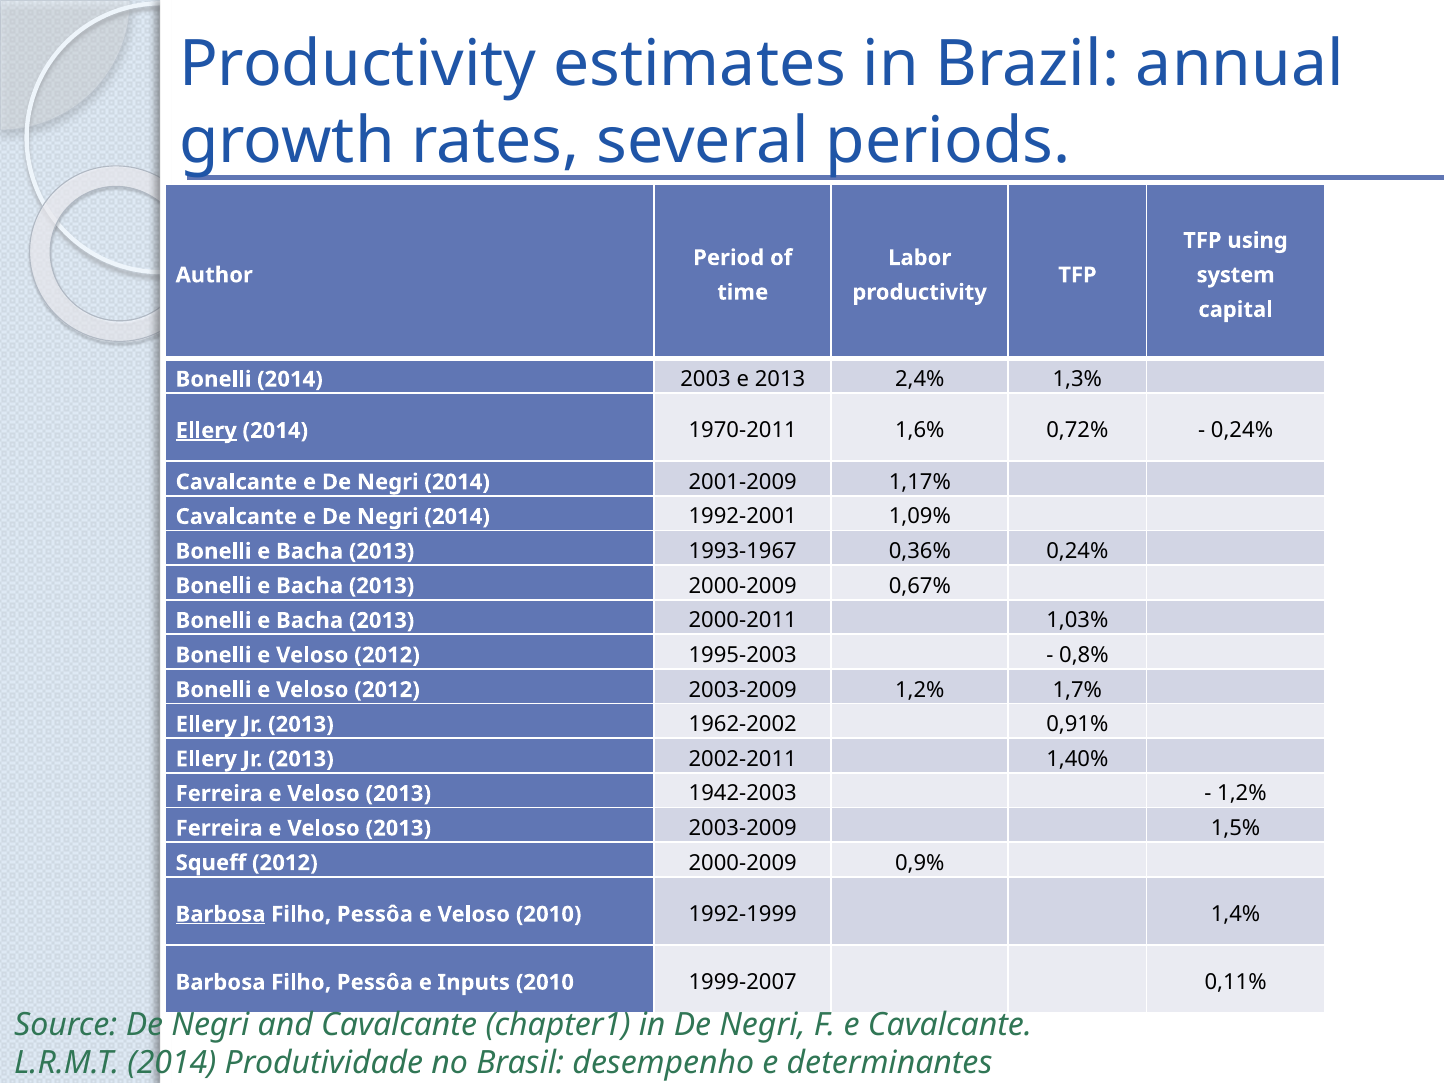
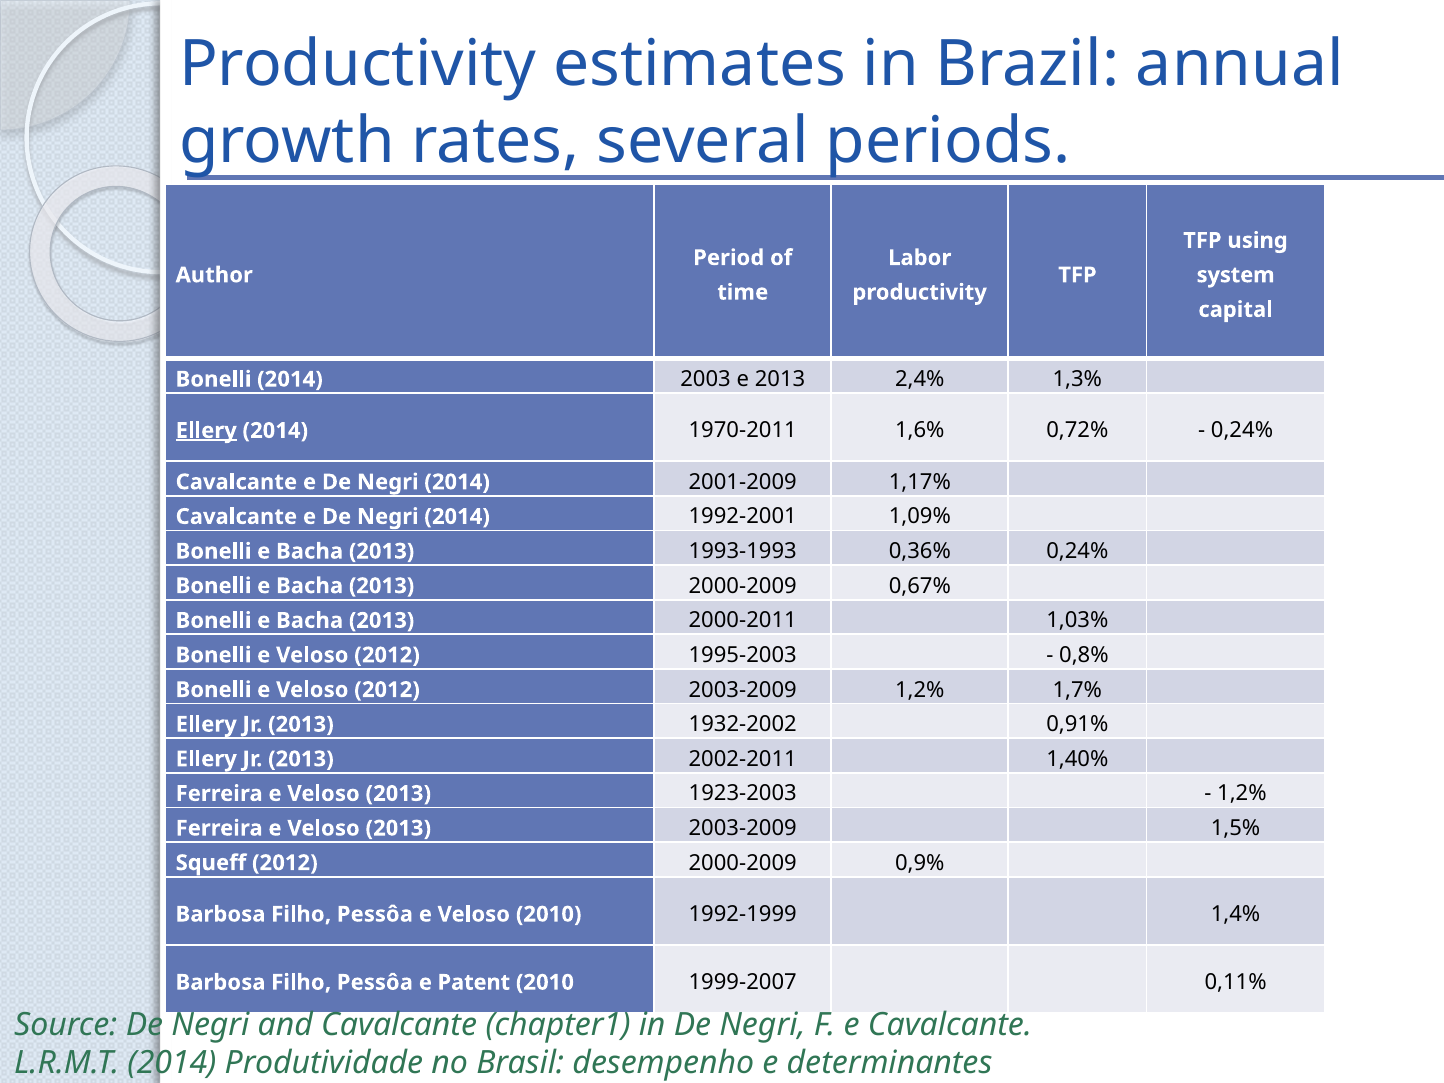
1993-1967: 1993-1967 -> 1993-1993 (743, 551)
1962-2002: 1962-2002 -> 1932-2002 (743, 724)
1942-2003: 1942-2003 -> 1923-2003 (743, 794)
Barbosa underline: present -> none (221, 914)
Inputs: Inputs -> Patent (474, 982)
